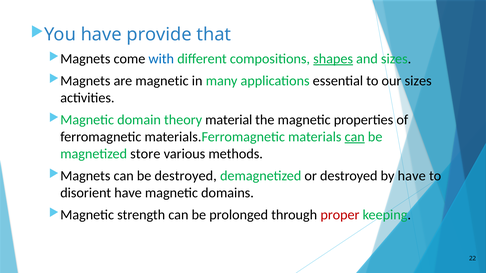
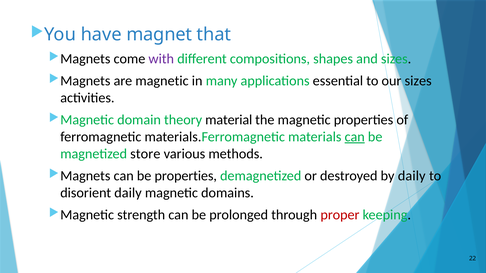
provide: provide -> magnet (159, 35)
with colour: blue -> purple (161, 59)
shapes underline: present -> none (333, 59)
be destroyed: destroyed -> properties (186, 176)
by have: have -> daily (412, 176)
disorient have: have -> daily (128, 193)
